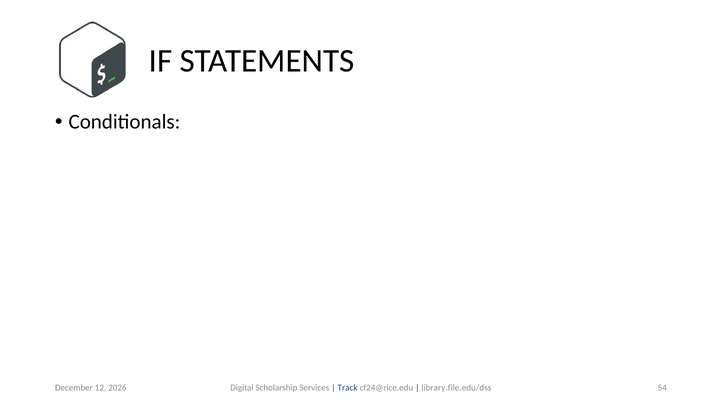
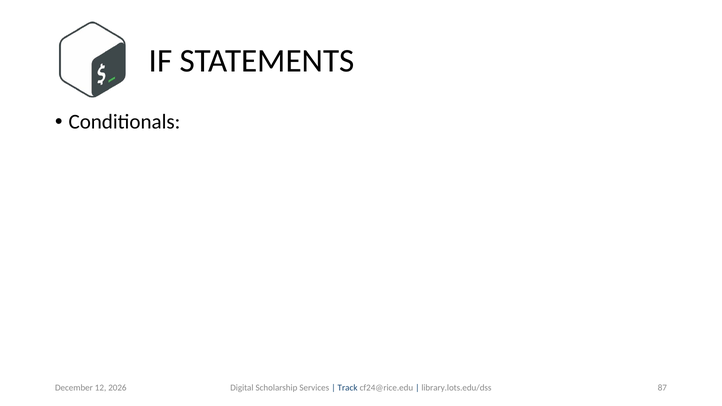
54: 54 -> 87 (662, 388)
library.file.edu/dss: library.file.edu/dss -> library.lots.edu/dss (456, 388)
